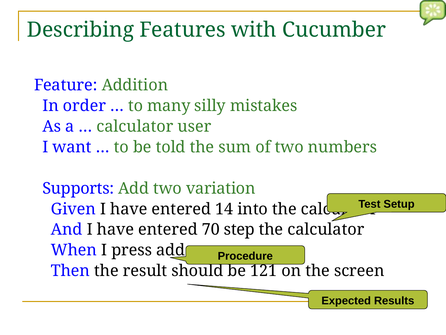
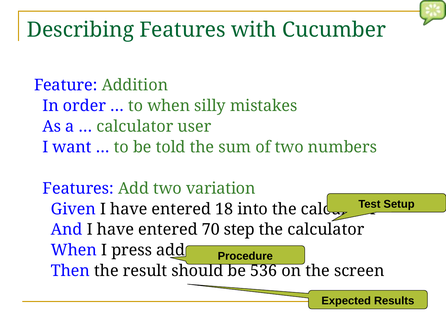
to many: many -> when (169, 106)
Supports: Supports -> Features (78, 188)
14: 14 -> 18 (224, 209)
121: 121 -> 536 (264, 271)
